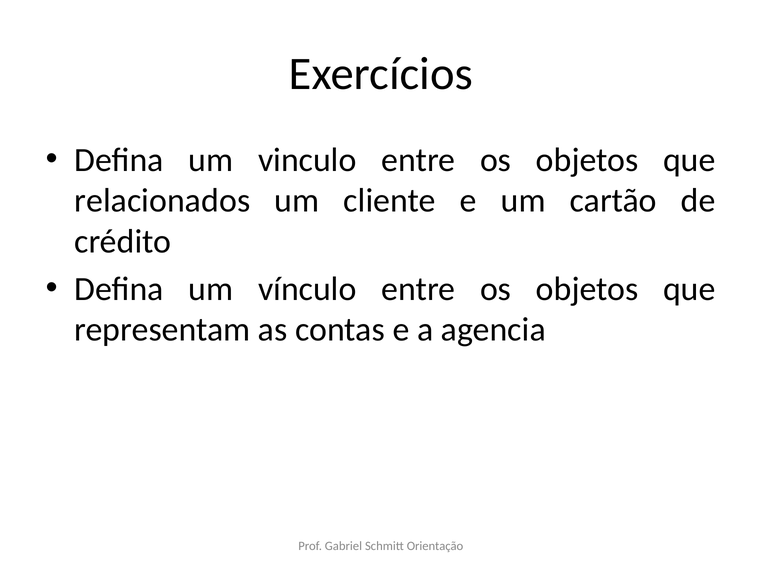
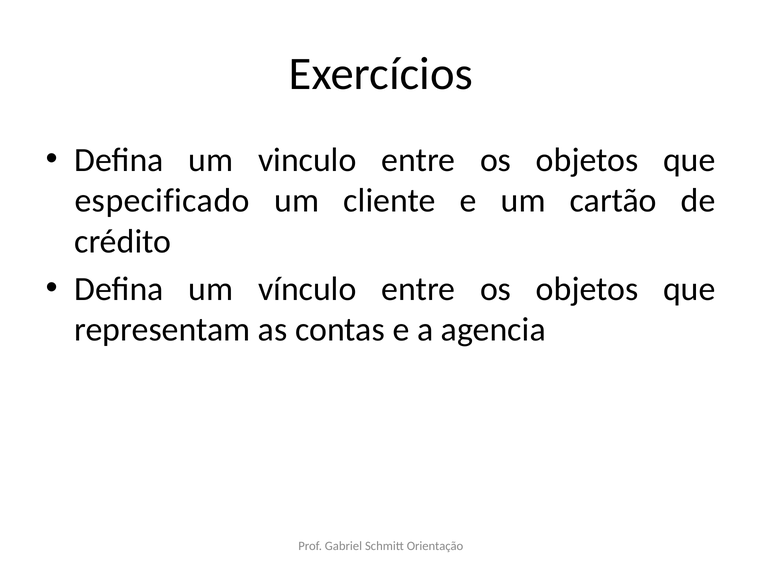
relacionados: relacionados -> especificado (162, 201)
